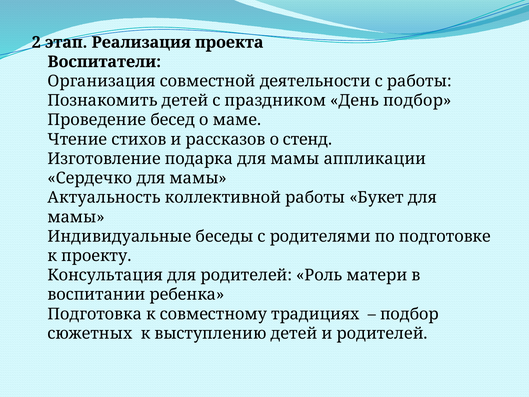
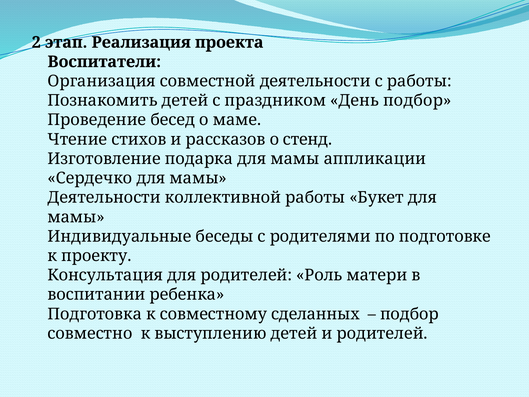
Актуальность: Актуальность -> Деятельности (104, 197)
традициях: традициях -> сделанных (315, 314)
сюжетных: сюжетных -> совместно (90, 333)
